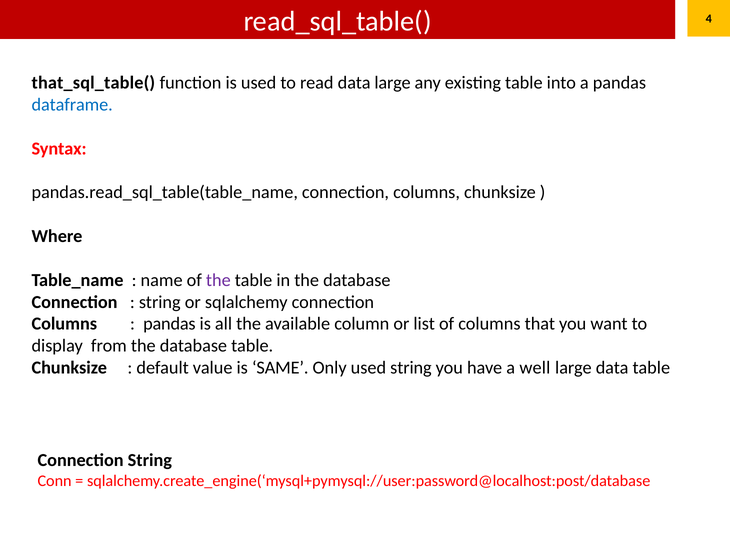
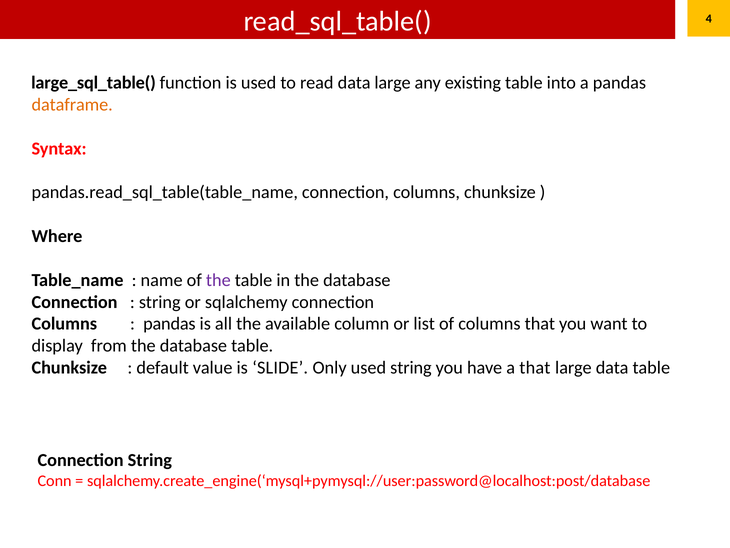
that_sql_table(: that_sql_table( -> large_sql_table( (94, 83)
dataframe colour: blue -> orange (72, 105)
SAME: SAME -> SLIDE (280, 367)
a well: well -> that (535, 367)
